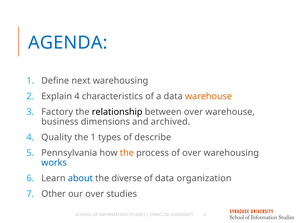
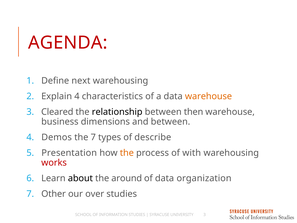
AGENDA colour: blue -> red (68, 43)
Factory: Factory -> Cleared (57, 112)
between over: over -> then (194, 112)
and archived: archived -> between (171, 122)
Quality: Quality -> Demos (57, 137)
the 1: 1 -> 7 (93, 137)
Pennsylvania: Pennsylvania -> Presentation (69, 153)
of over: over -> with (192, 153)
works colour: blue -> red (54, 162)
about colour: blue -> black (80, 178)
diverse: diverse -> around (127, 178)
